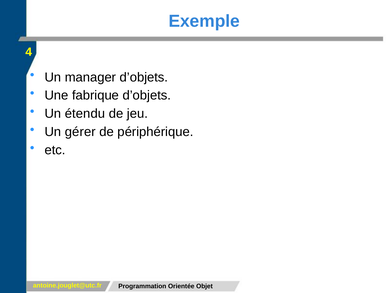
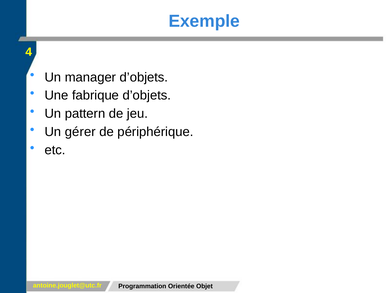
étendu: étendu -> pattern (85, 113)
